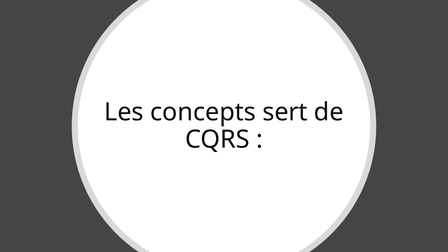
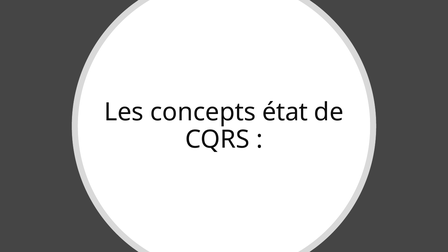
sert: sert -> état (285, 112)
